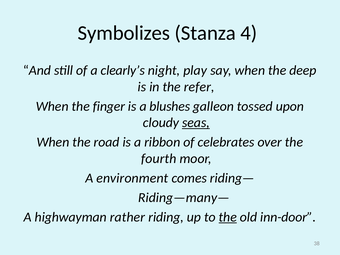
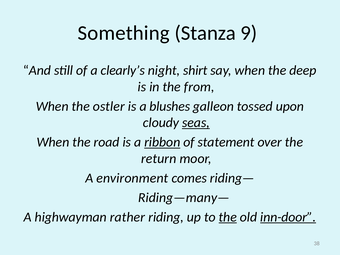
Symbolizes: Symbolizes -> Something (124, 33)
4: 4 -> 9 (249, 33)
play: play -> shirt (195, 70)
refer: refer -> from (199, 87)
finger: finger -> ostler (109, 106)
ribbon underline: none -> present (162, 142)
celebrates: celebrates -> statement (226, 142)
fourth: fourth -> return (159, 159)
inn-door underline: none -> present (288, 217)
